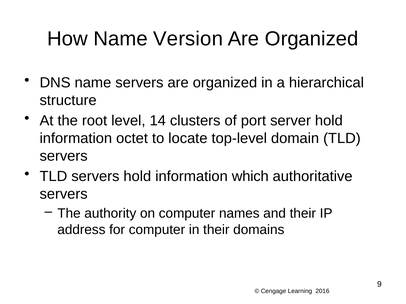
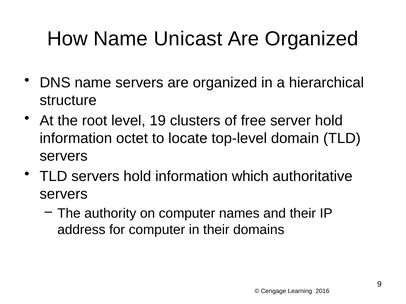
Version: Version -> Unicast (188, 39)
14: 14 -> 19 (158, 121)
port: port -> free (253, 121)
